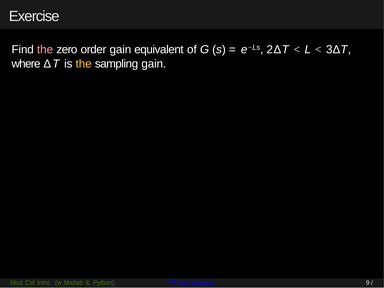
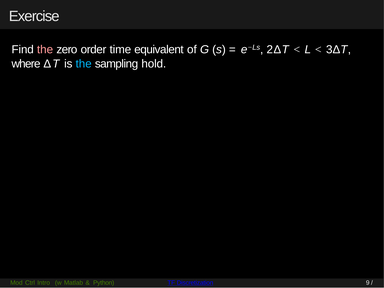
order gain: gain -> time (120, 49)
the colour: yellow -> light blue (84, 64)
sampling gain: gain -> hold (154, 64)
